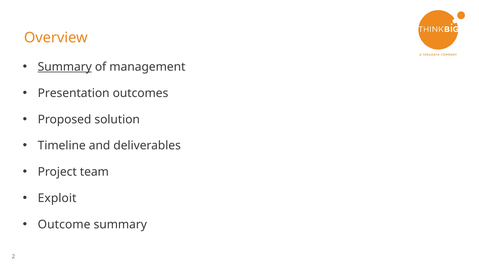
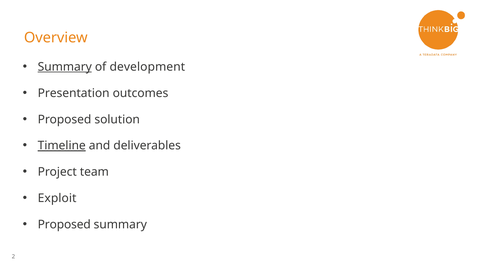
management: management -> development (147, 67)
Timeline underline: none -> present (62, 146)
Outcome: Outcome -> Proposed (64, 225)
